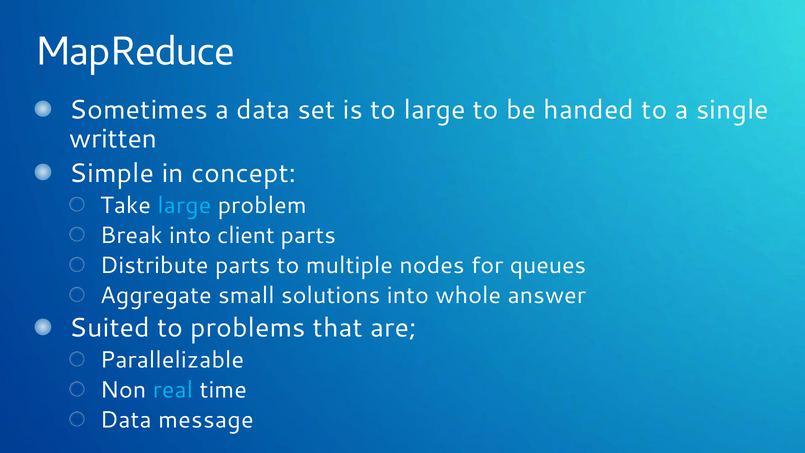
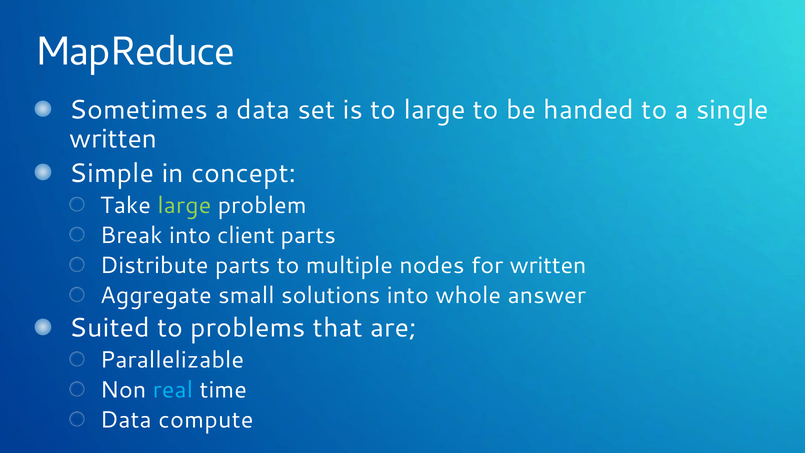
large colour: light blue -> light green (184, 205)
for queues: queues -> written (548, 265)
message: message -> compute (206, 420)
